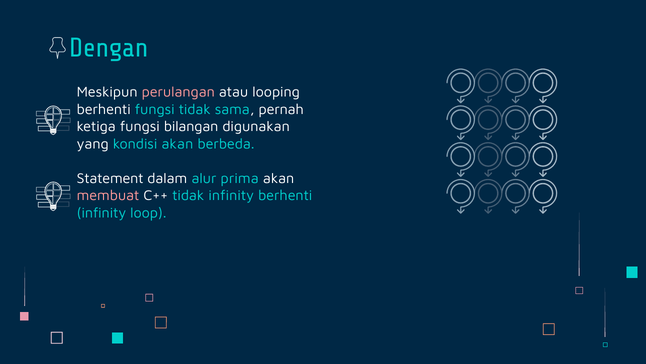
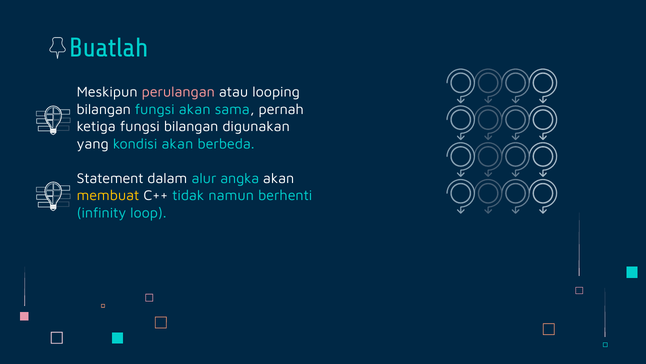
Dengan: Dengan -> Buatlah (109, 48)
berhenti: berhenti -> bilangan (104, 109)
fungsi tidak: tidak -> akan (195, 109)
prima: prima -> angka (240, 178)
membuat colour: pink -> yellow (108, 195)
tidak infinity: infinity -> namun (231, 195)
